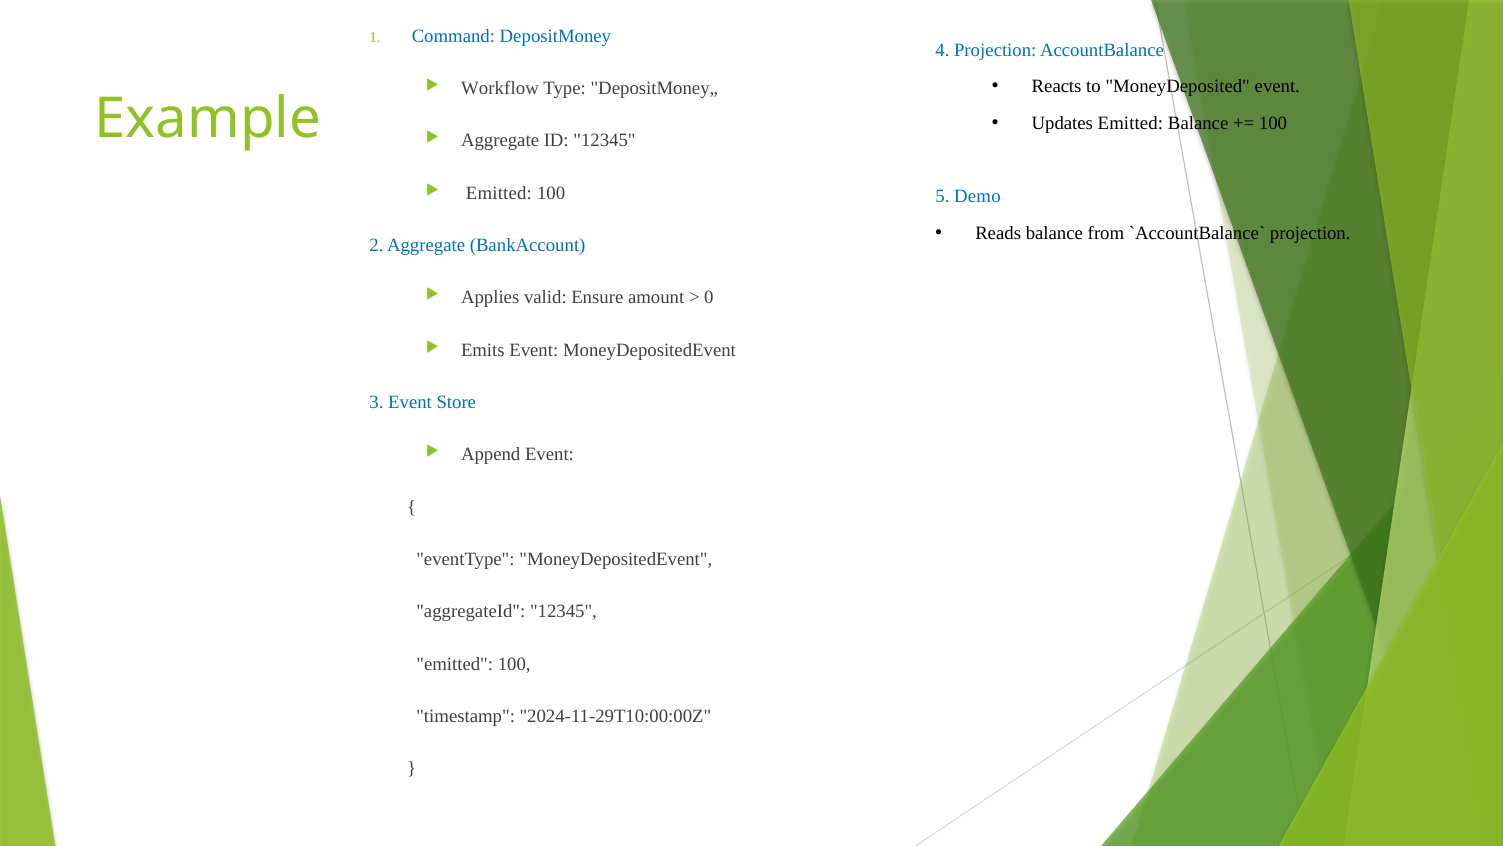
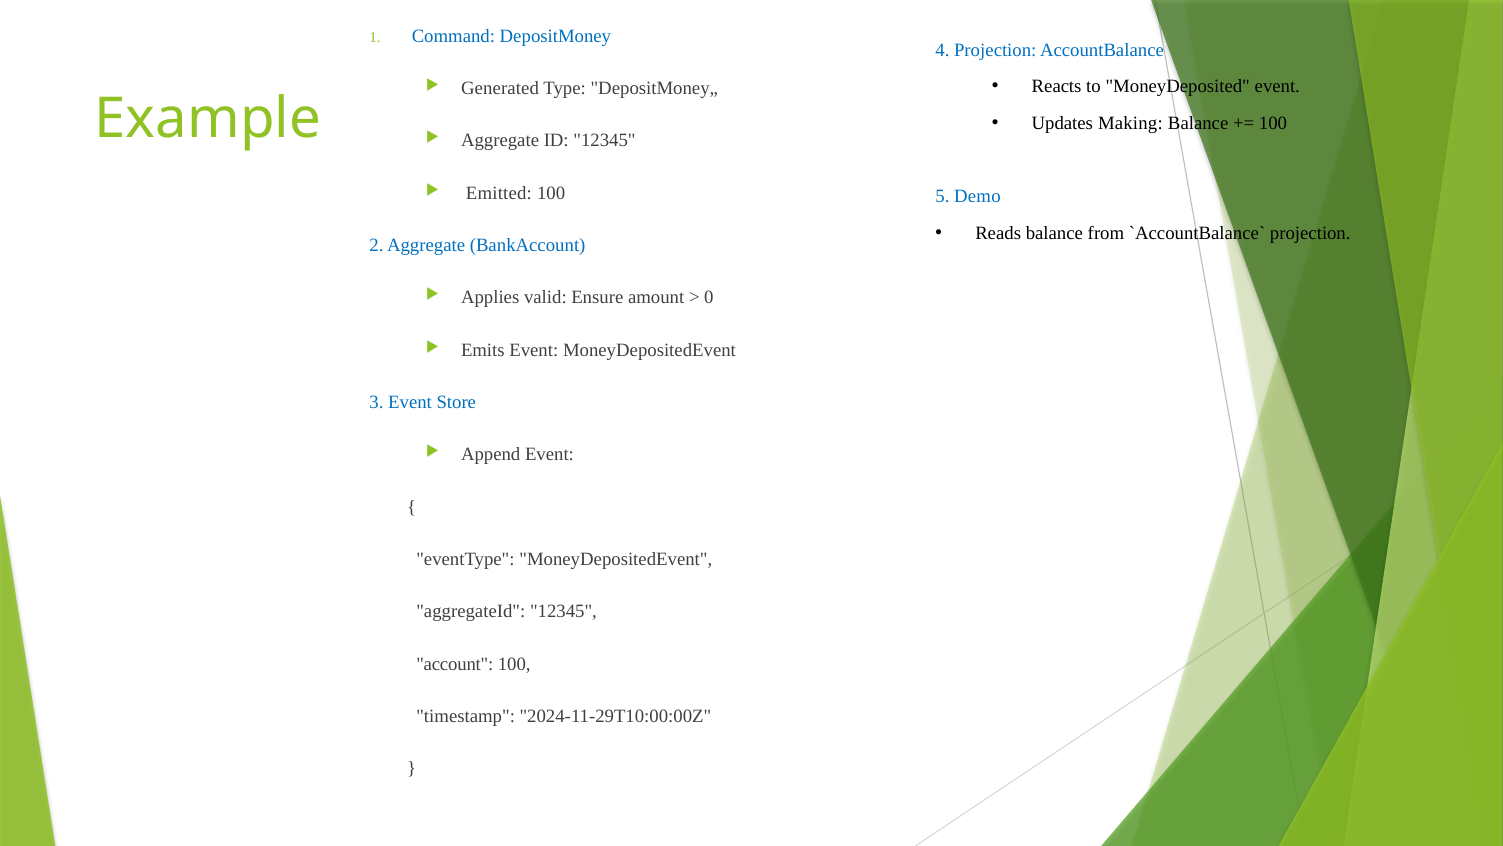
Workflow: Workflow -> Generated (500, 88)
Updates Emitted: Emitted -> Making (1130, 123)
emitted: emitted -> account (455, 663)
